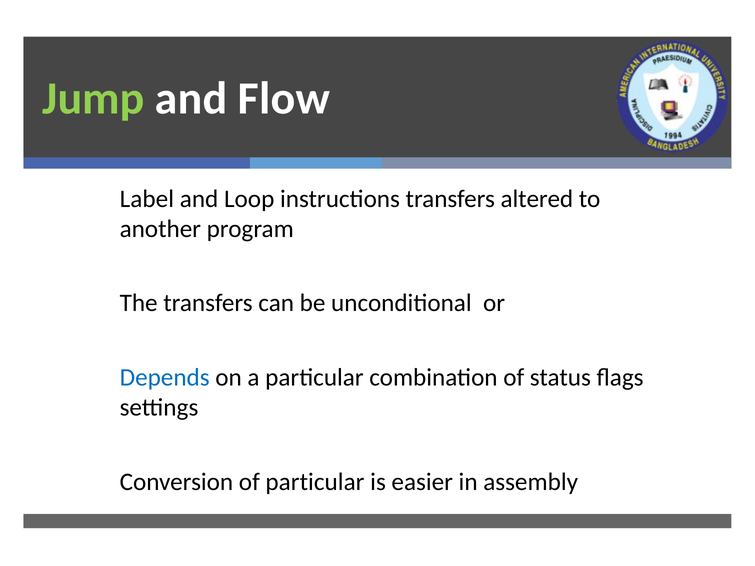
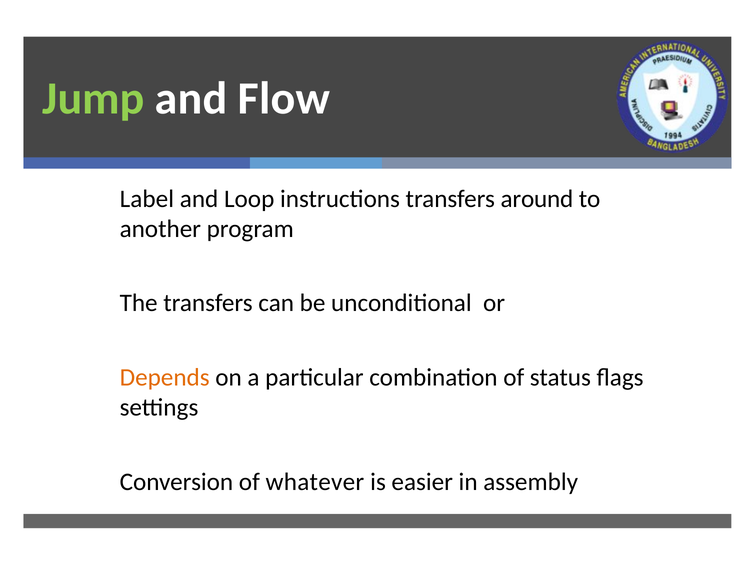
altered: altered -> around (537, 199)
Depends colour: blue -> orange (165, 378)
of particular: particular -> whatever (315, 482)
